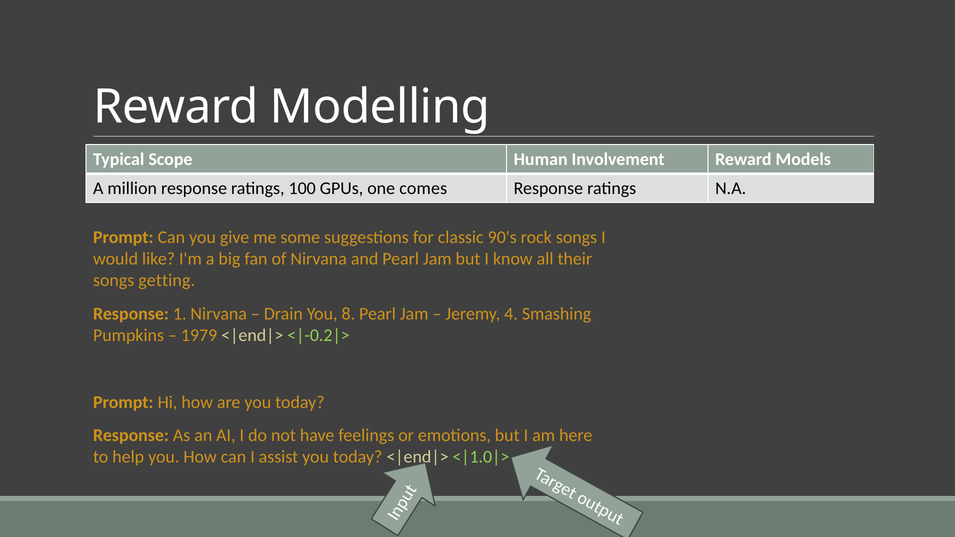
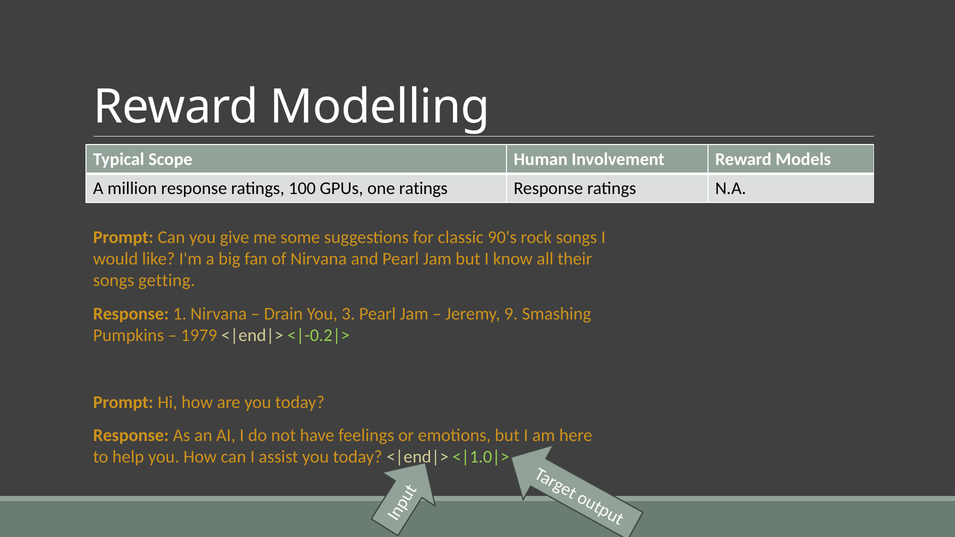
one comes: comes -> ratings (423, 188)
8: 8 -> 3 (348, 314)
4: 4 -> 9 (511, 314)
